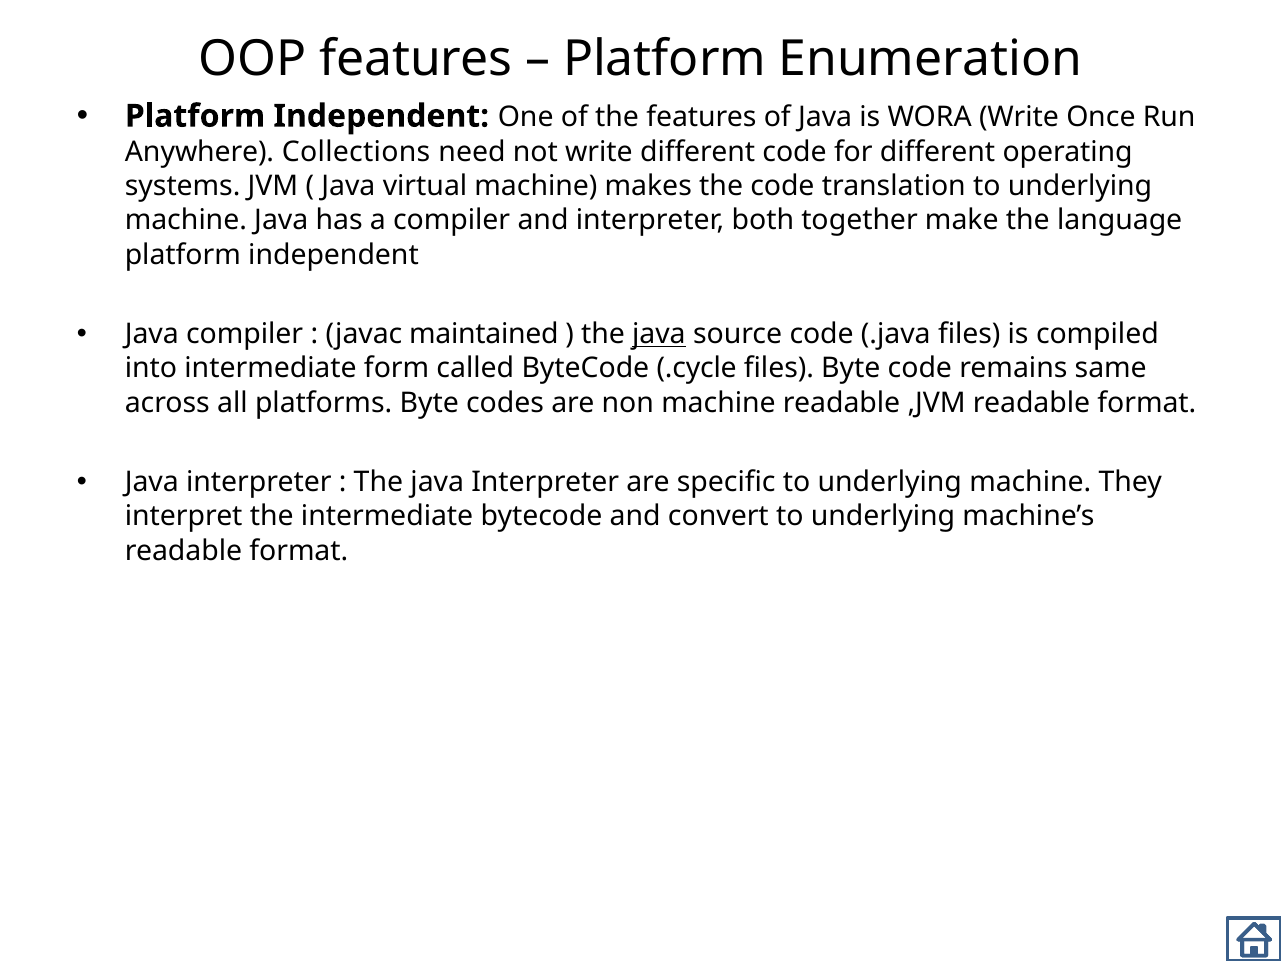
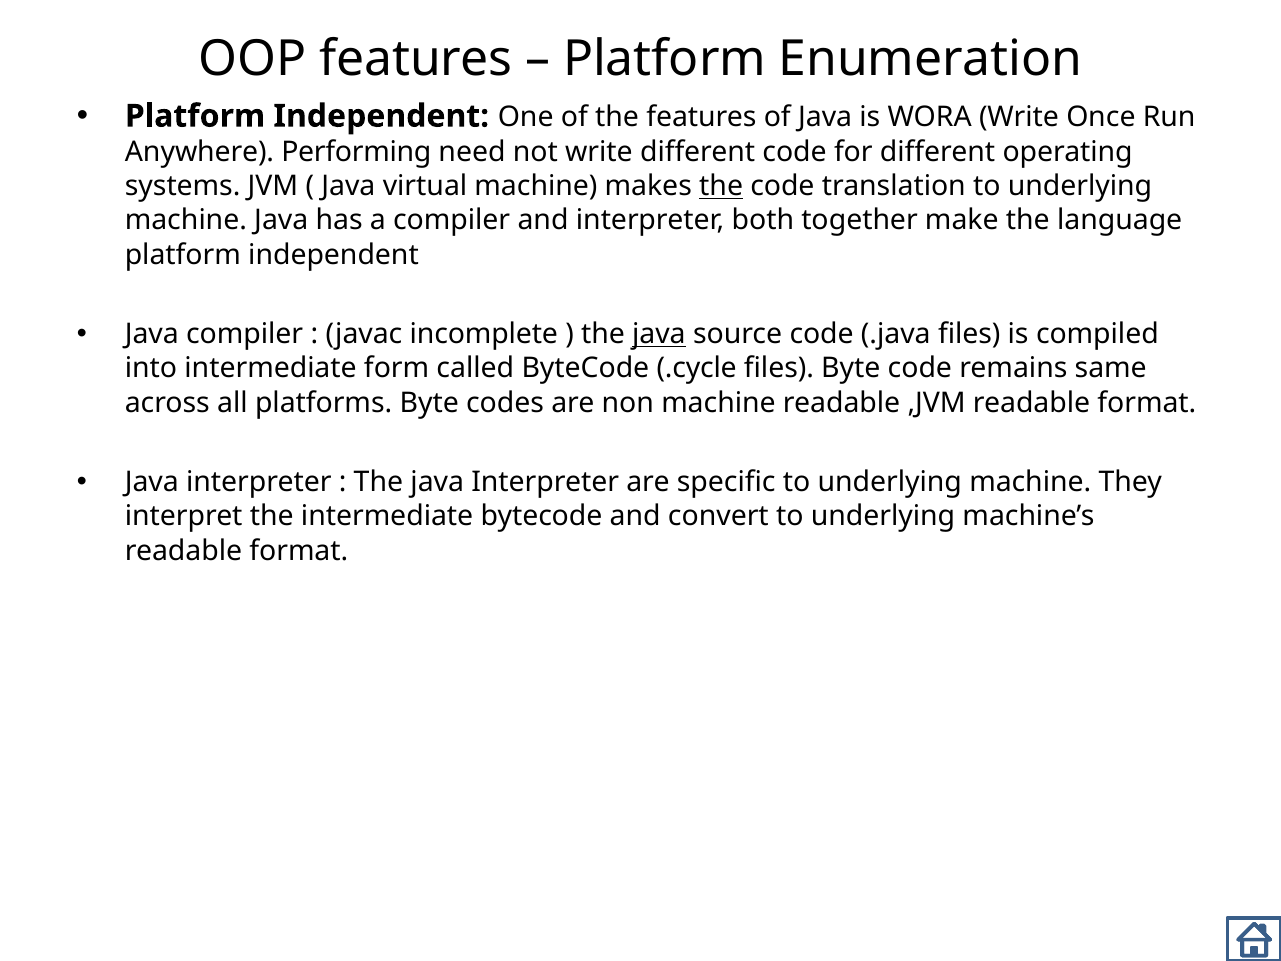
Collections: Collections -> Performing (356, 152)
the underline: none -> present (721, 186)
maintained: maintained -> incomplete (484, 334)
